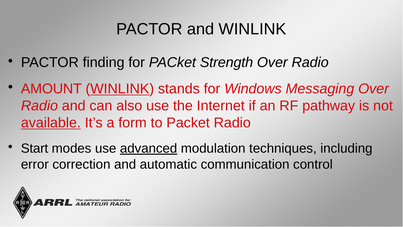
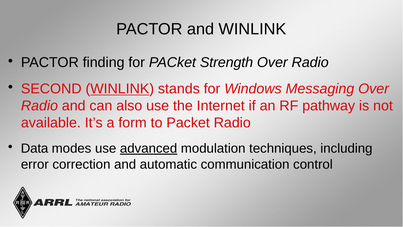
AMOUNT: AMOUNT -> SECOND (51, 89)
available underline: present -> none (51, 123)
Start: Start -> Data (35, 148)
